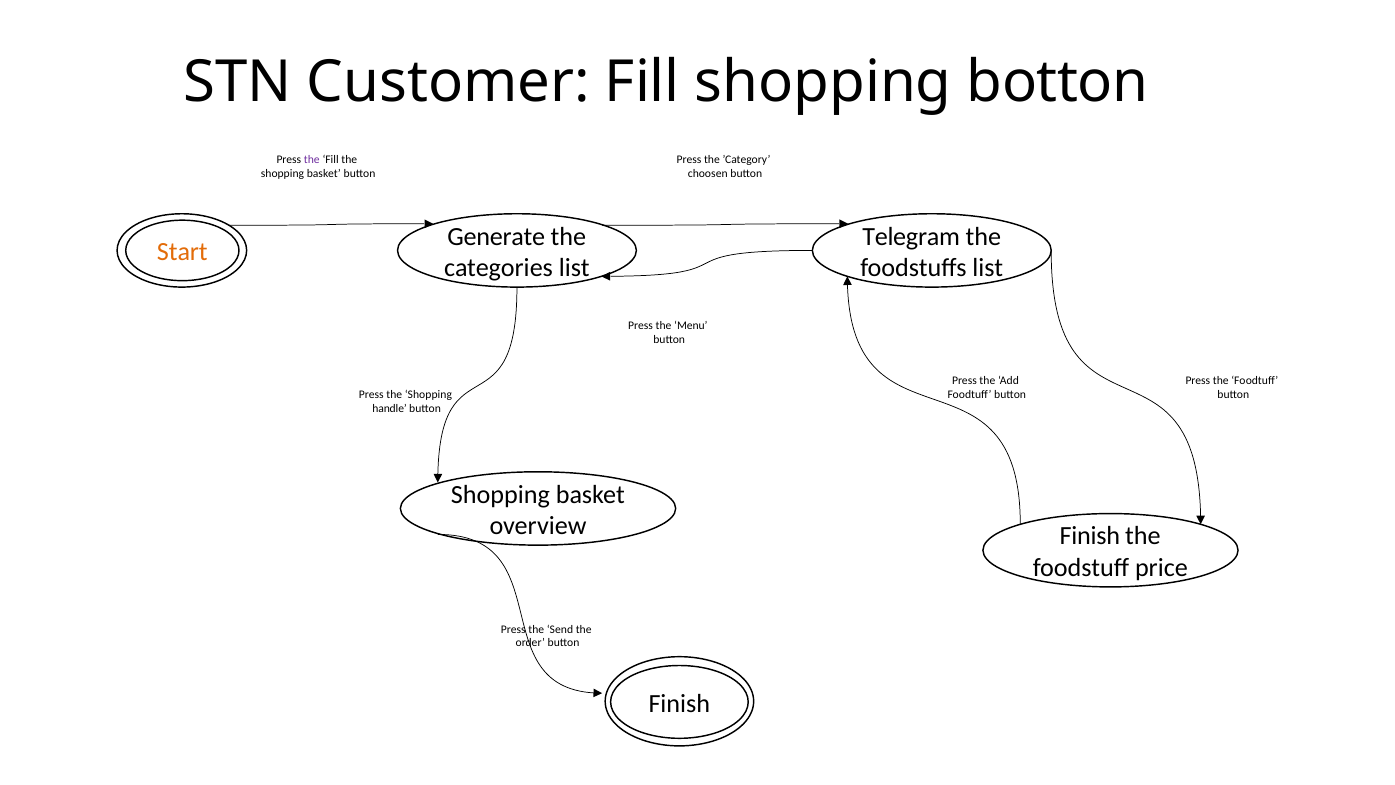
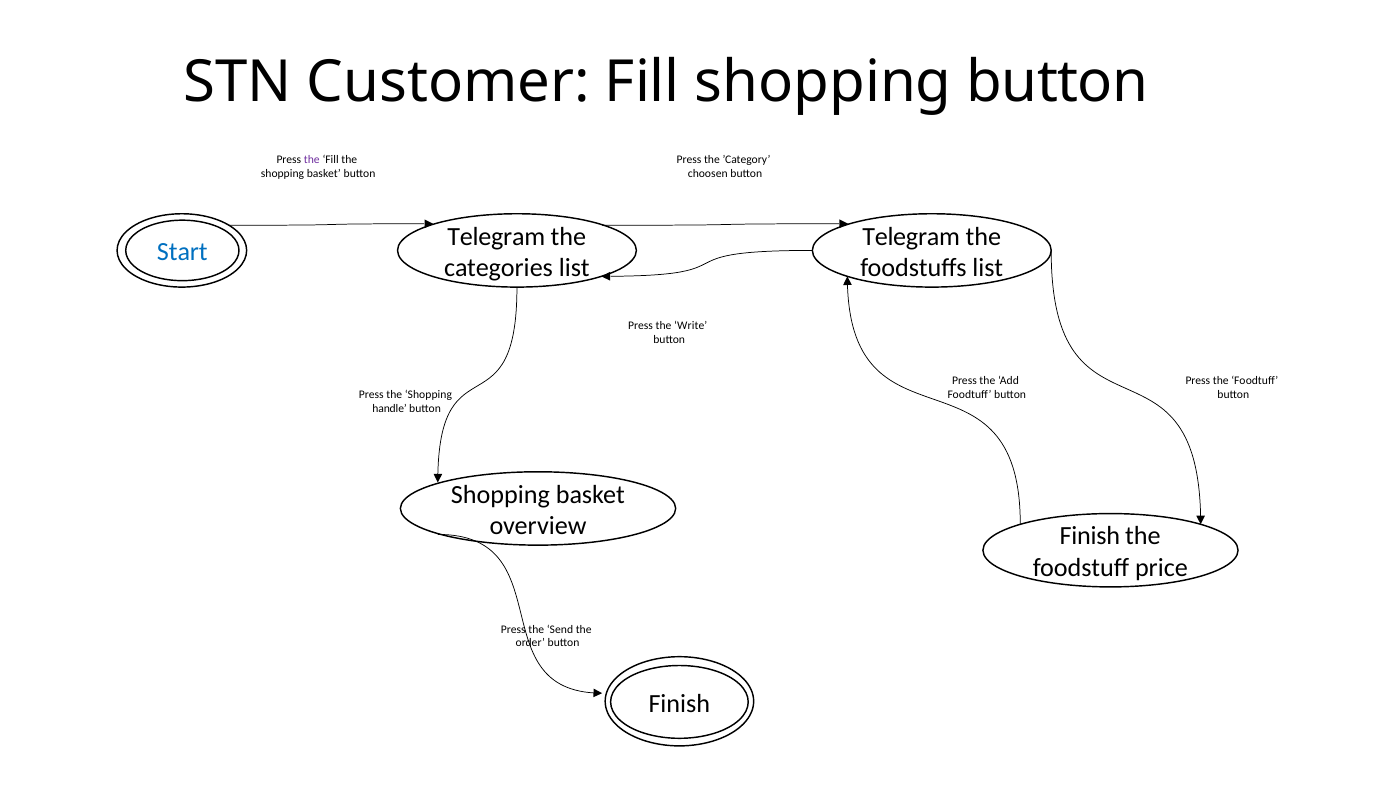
shopping botton: botton -> button (1057, 83)
Generate: Generate -> Telegram (496, 236)
Start colour: orange -> blue (182, 252)
Menu: Menu -> Write (691, 326)
